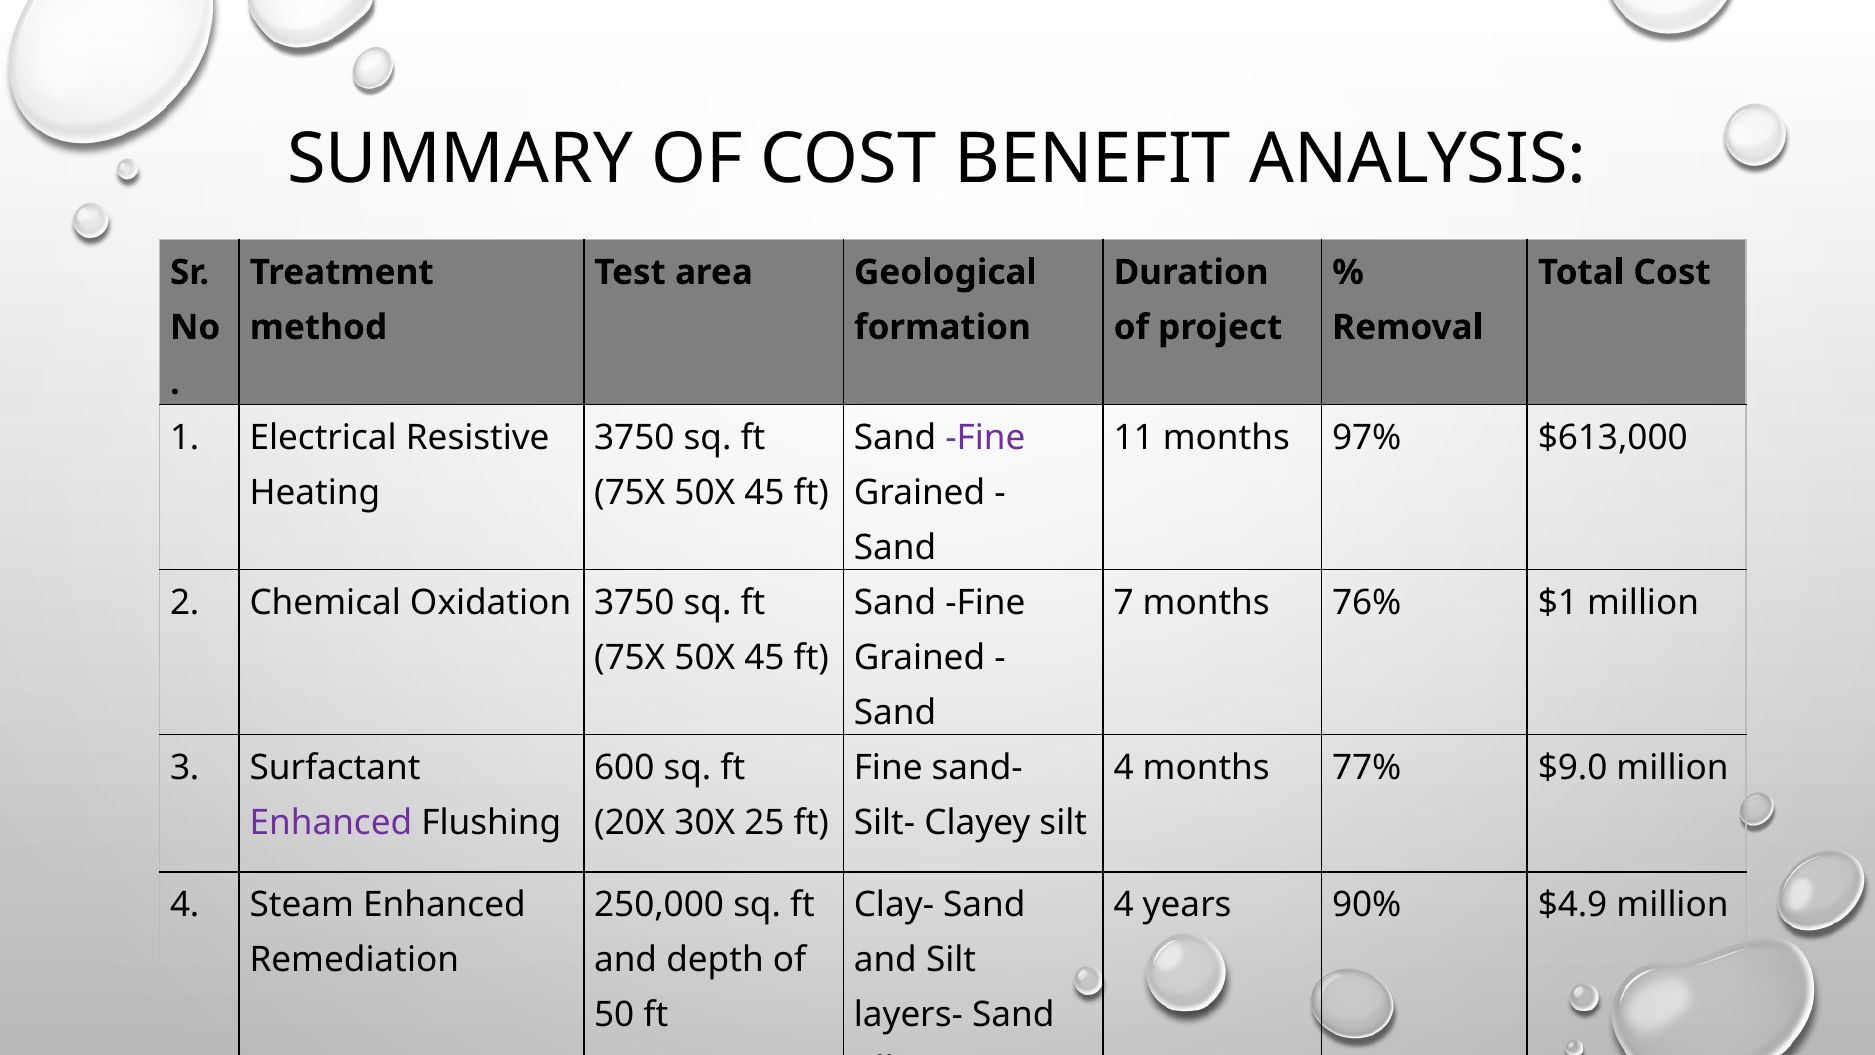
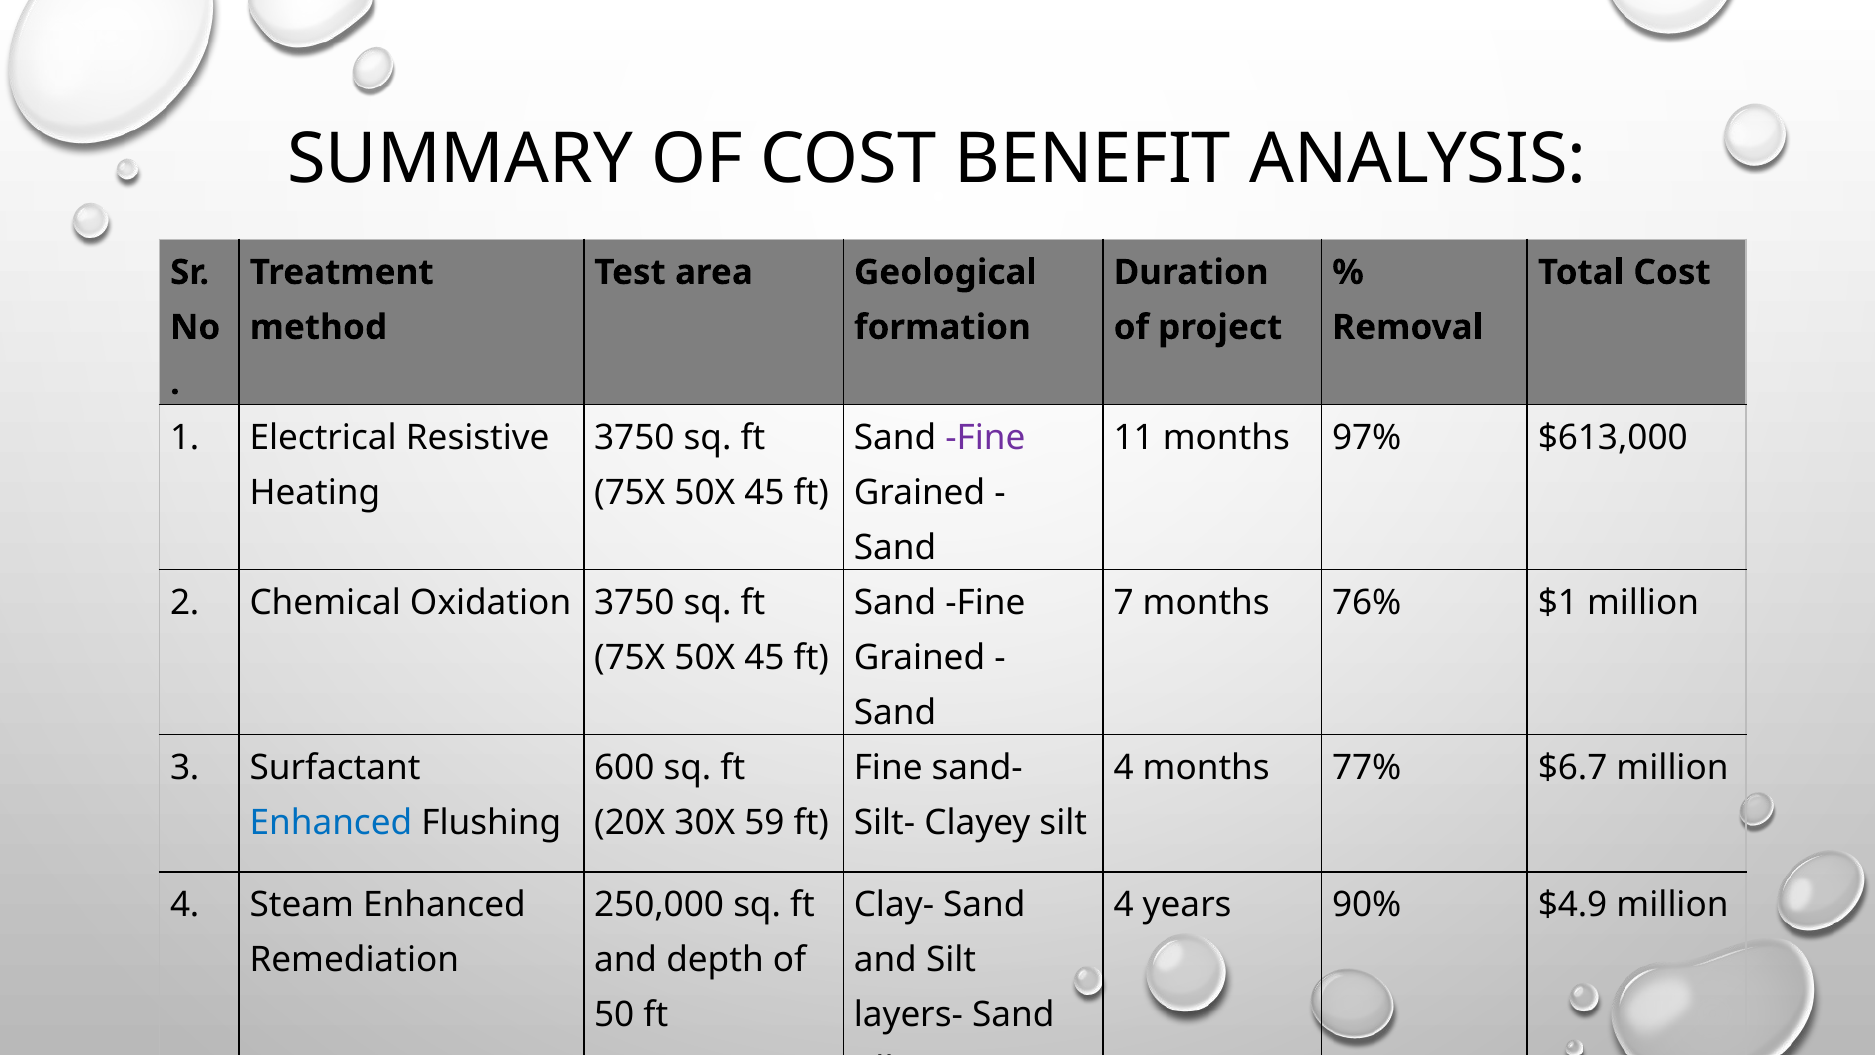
$9.0: $9.0 -> $6.7 (1573, 767)
Enhanced colour: purple -> blue (331, 822)
25: 25 -> 59 (765, 822)
